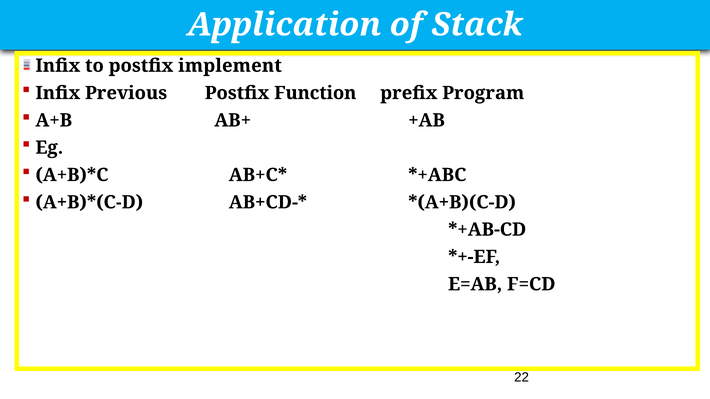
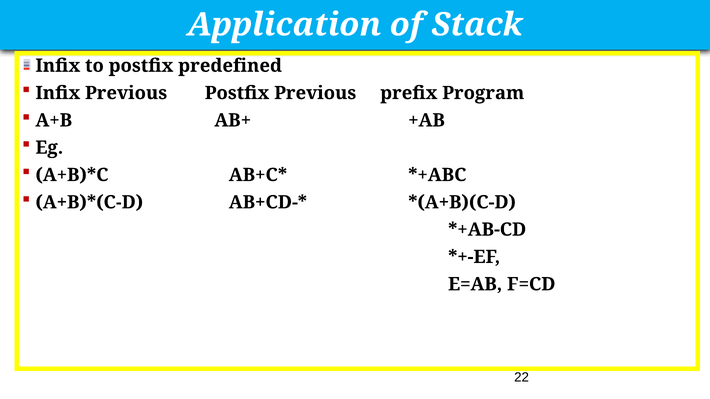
implement: implement -> predefined (230, 66)
Postfix Function: Function -> Previous (315, 93)
